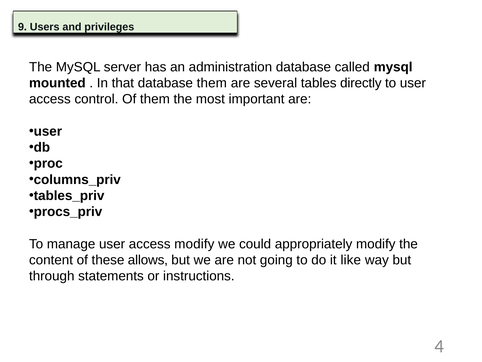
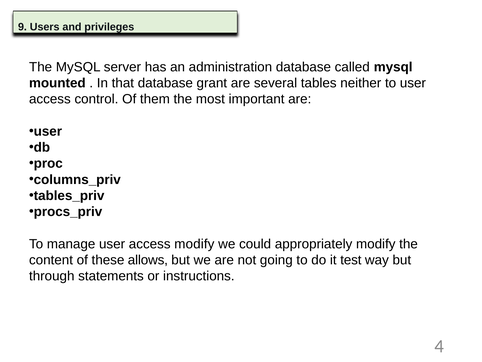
database them: them -> grant (212, 83)
directly: directly -> neither (361, 83)
like: like -> test (351, 260)
